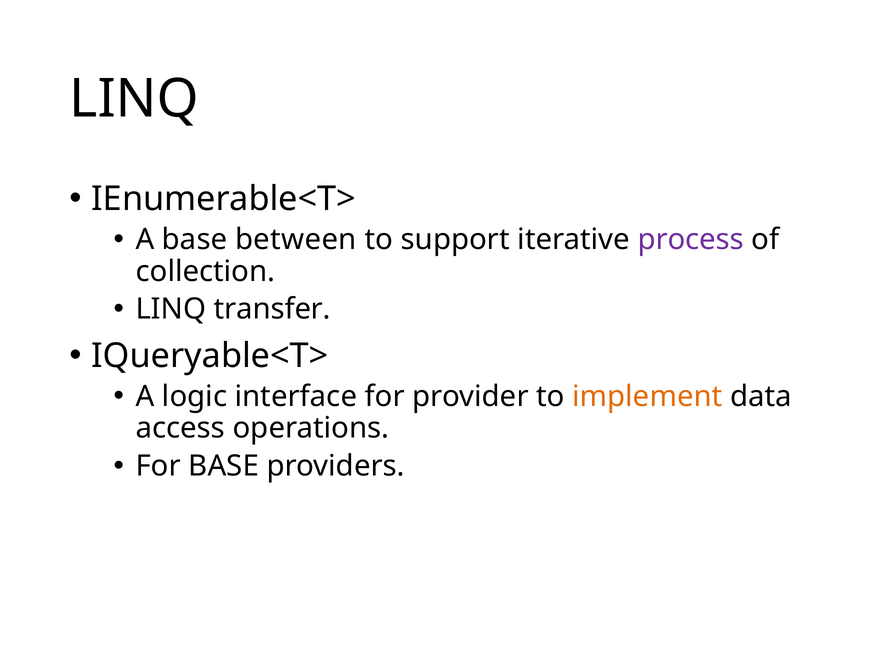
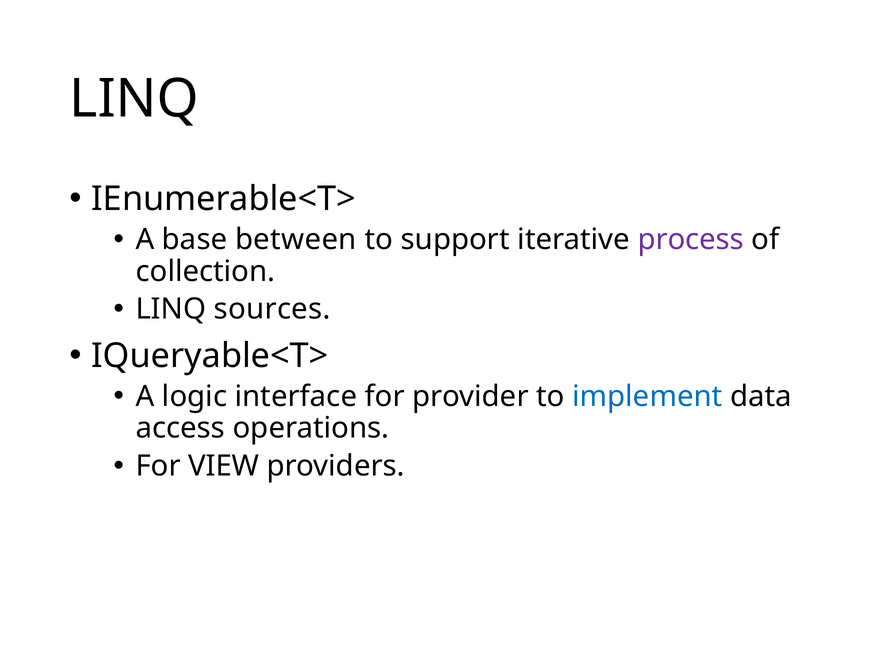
transfer: transfer -> sources (272, 309)
implement colour: orange -> blue (647, 396)
For BASE: BASE -> VIEW (224, 466)
